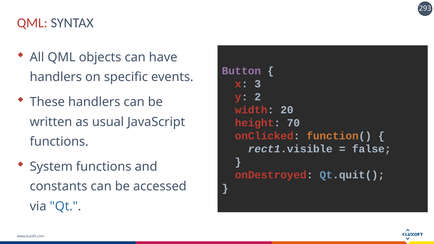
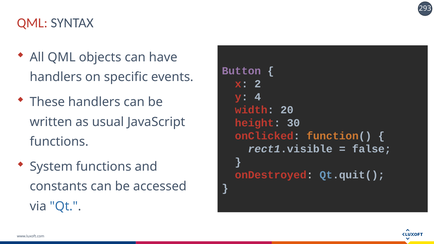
3: 3 -> 2 (258, 84)
2: 2 -> 4 (258, 97)
70: 70 -> 30 (293, 123)
